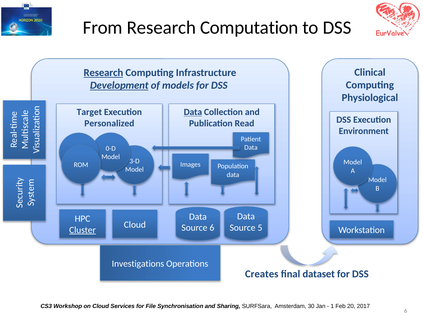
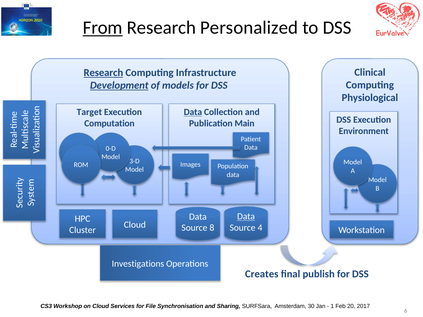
From underline: none -> present (103, 28)
Computation: Computation -> Personalized (249, 28)
Personalized: Personalized -> Computation (109, 123)
Read: Read -> Main (245, 123)
Data underline: none -> present (246, 217)
5: 5 -> 4 (260, 228)
Source 6: 6 -> 8 (212, 228)
Cluster underline: present -> none (83, 230)
dataset: dataset -> publish (319, 274)
